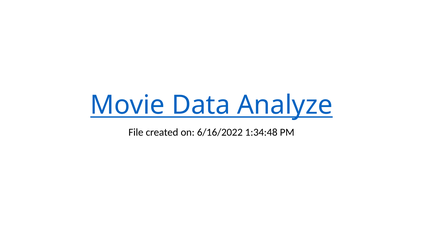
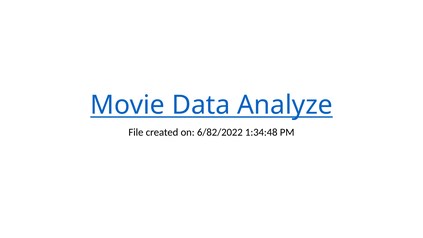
6/16/2022: 6/16/2022 -> 6/82/2022 (220, 132)
